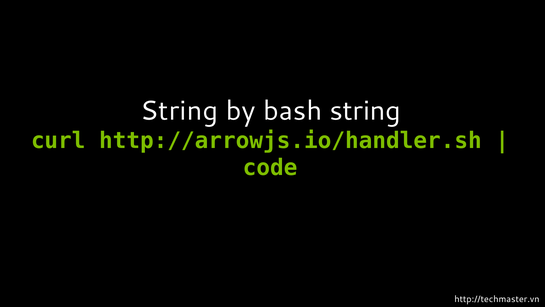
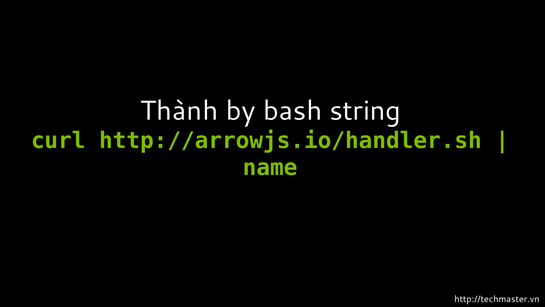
String: String -> Thành (179, 111)
code: code -> name (270, 168)
